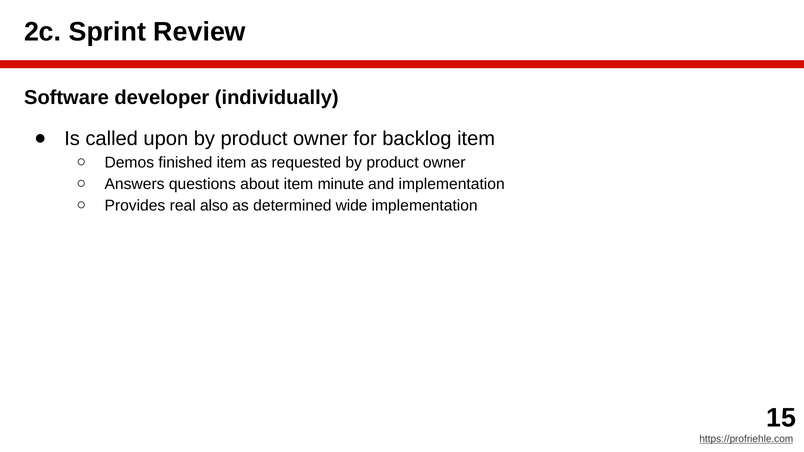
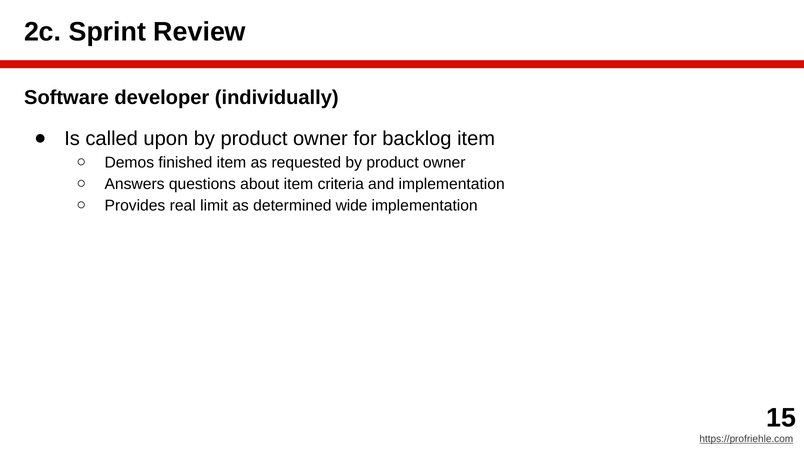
minute: minute -> criteria (341, 184)
also: also -> limit (214, 206)
